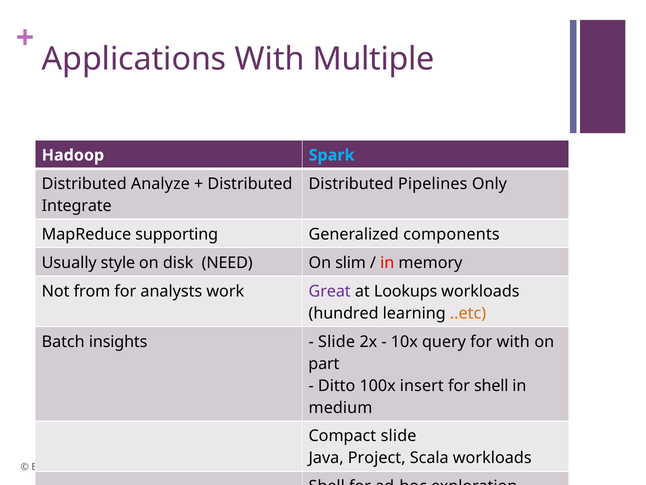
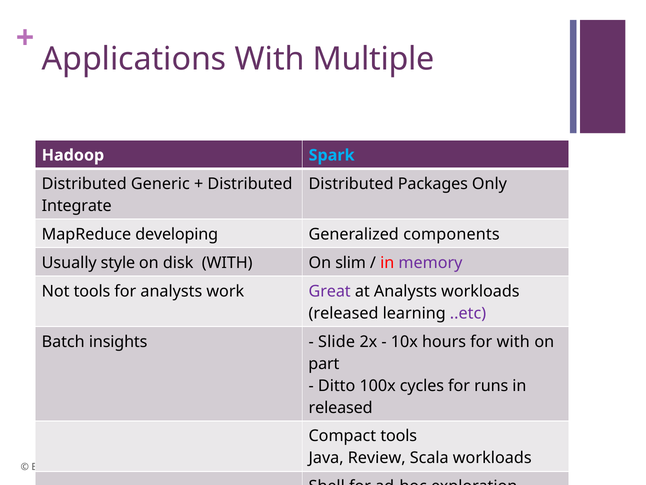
Analyze: Analyze -> Generic (160, 184)
Pipelines: Pipelines -> Packages (433, 184)
supporting: supporting -> developing (177, 234)
disk NEED: NEED -> WITH (227, 262)
memory colour: black -> purple (430, 262)
Not from: from -> tools (92, 291)
at Lookups: Lookups -> Analysts (406, 291)
hundred: hundred -> released (344, 313)
..etc colour: orange -> purple (468, 313)
query: query -> hours (444, 341)
insert: insert -> cycles (422, 385)
for shell: shell -> runs (491, 385)
medium: medium -> released (341, 407)
Compact slide: slide -> tools (399, 436)
Project: Project -> Review (377, 458)
